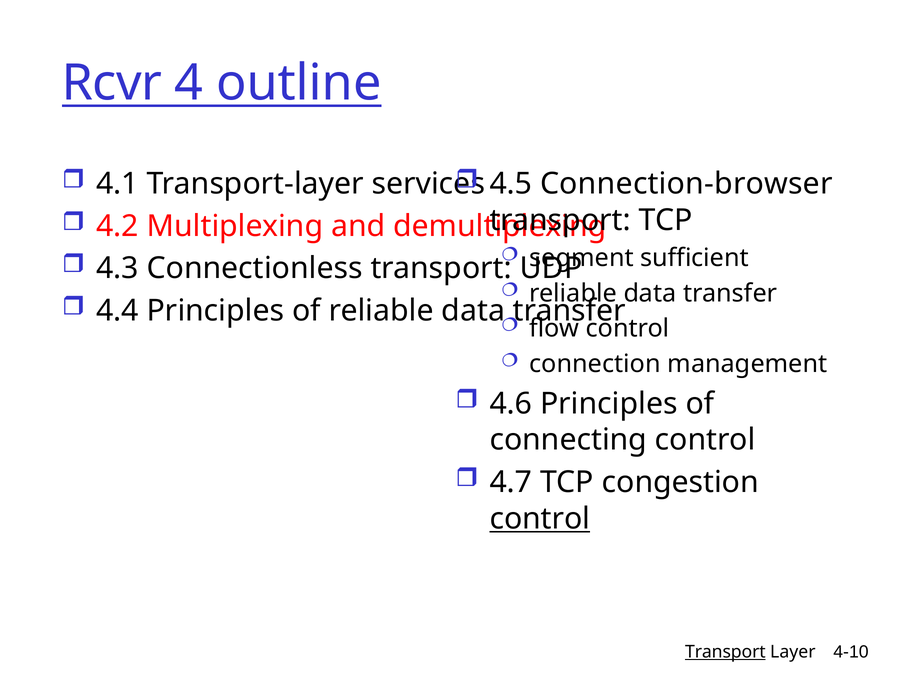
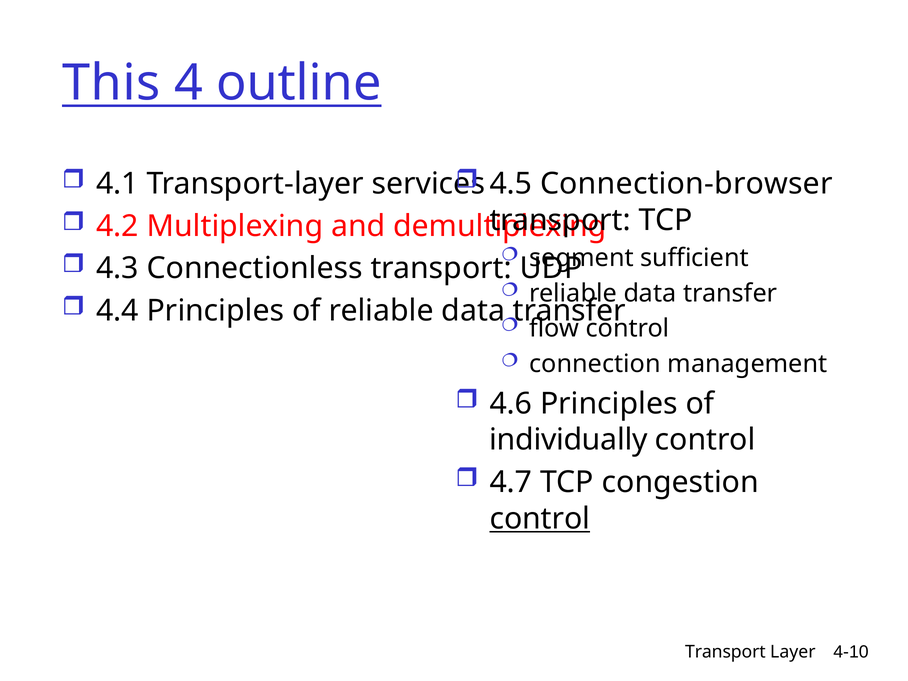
Rcvr: Rcvr -> This (111, 83)
connecting: connecting -> individually (568, 440)
Transport underline: present -> none (725, 652)
